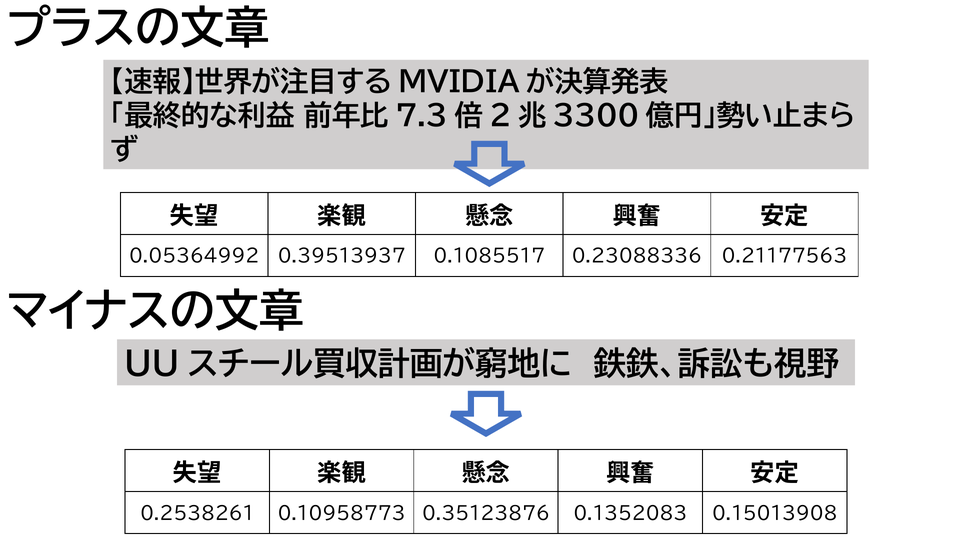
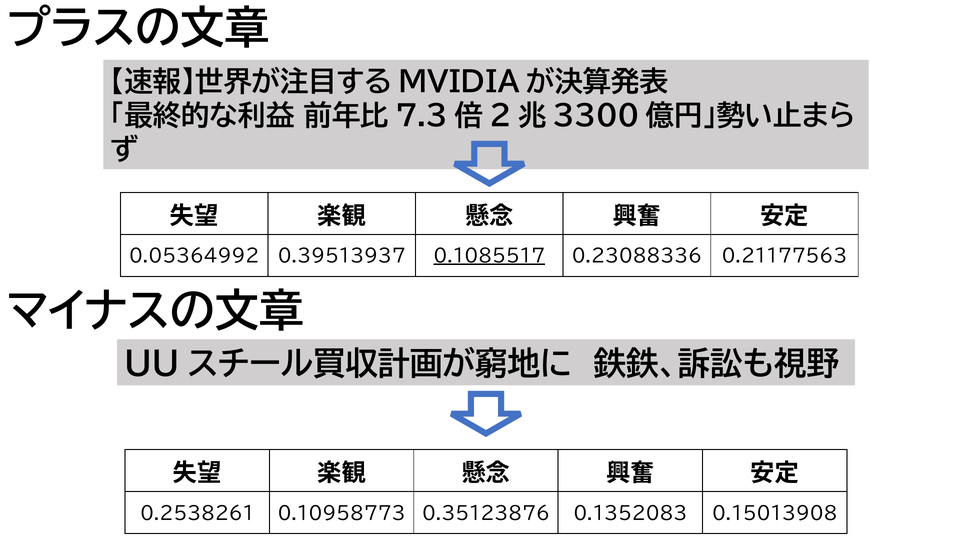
0.1085517 underline: none -> present (489, 256)
